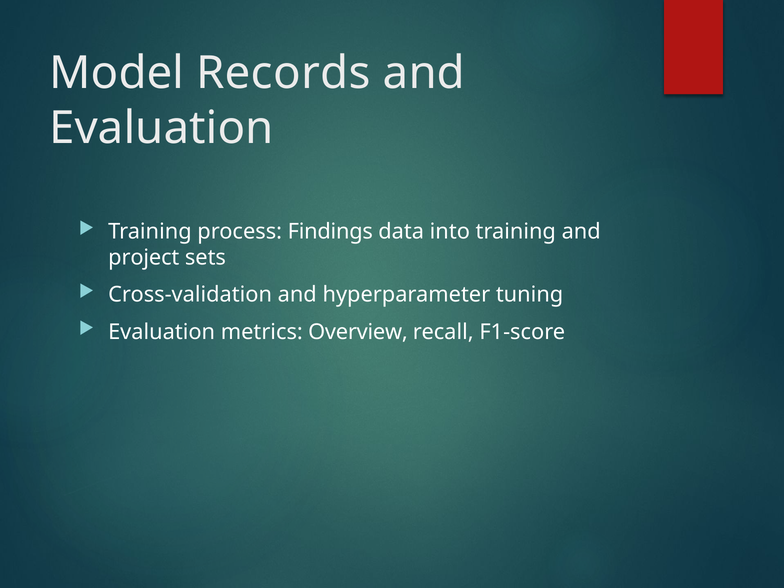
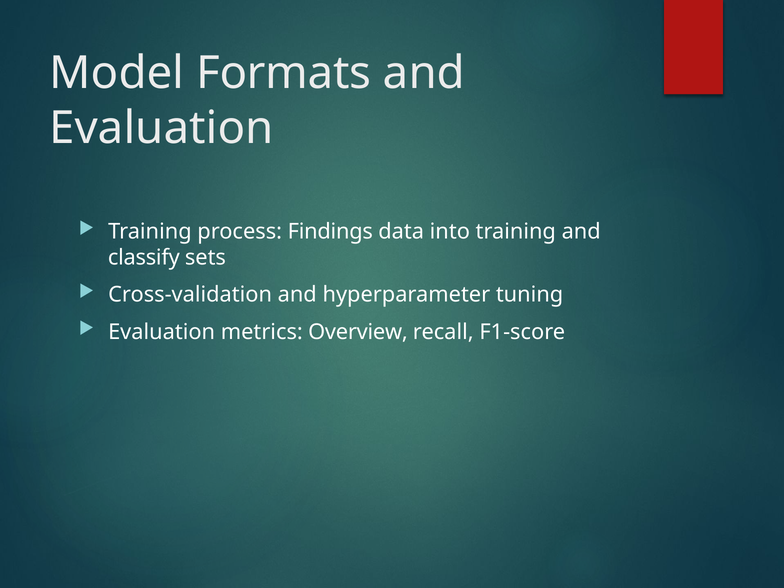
Records: Records -> Formats (284, 73)
project: project -> classify (144, 258)
